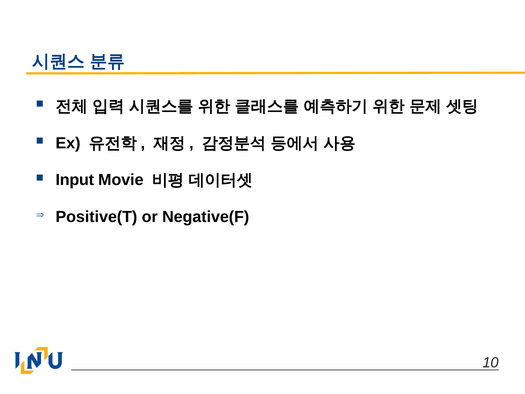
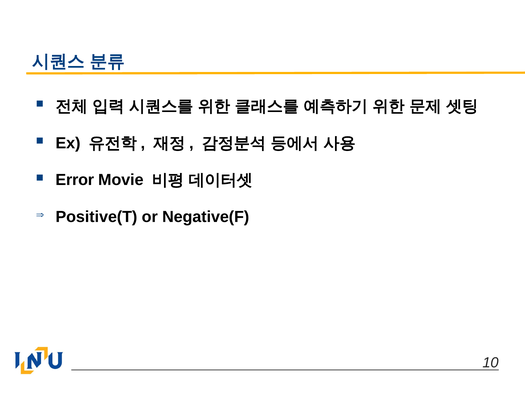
Input: Input -> Error (75, 180)
